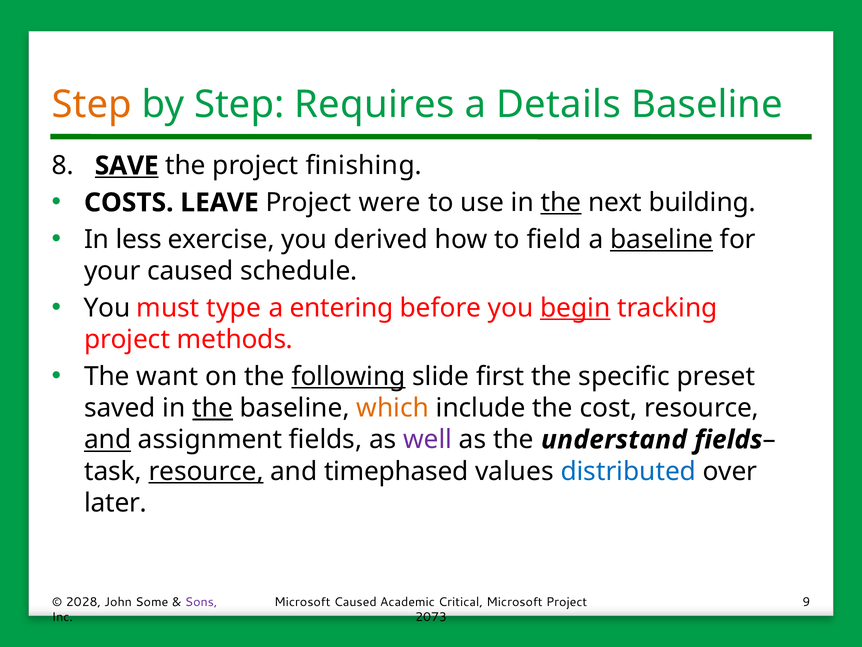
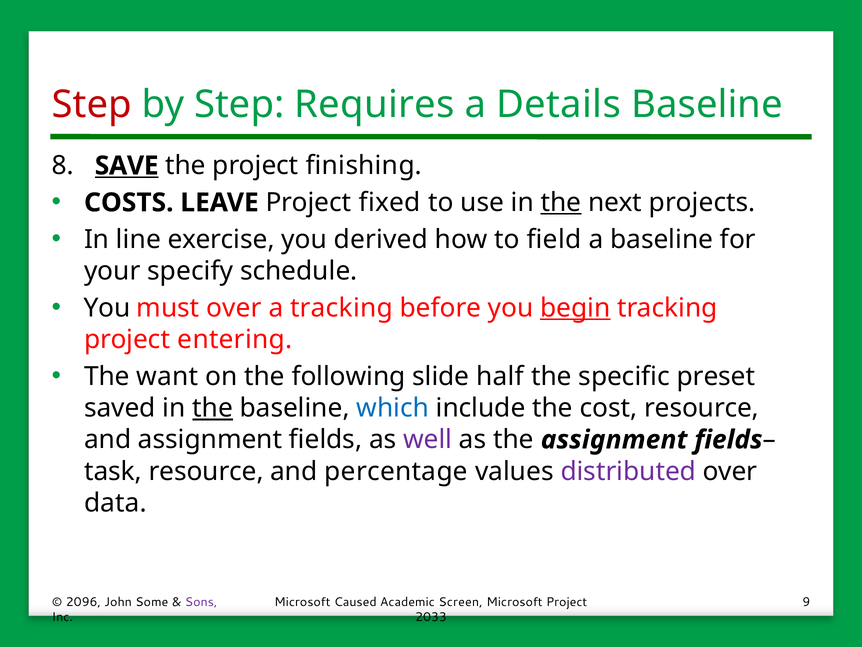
Step colour: orange -> red (92, 105)
were: were -> fixed (390, 202)
building: building -> projects (702, 202)
less: less -> line (138, 239)
baseline underline: present -> none (662, 239)
your caused: caused -> specify (190, 271)
must type: type -> over (234, 308)
a entering: entering -> tracking (341, 308)
methods: methods -> entering (235, 339)
following underline: present -> none (349, 376)
first: first -> half (500, 376)
which colour: orange -> blue (393, 408)
and underline: present -> none (108, 439)
the understand: understand -> assignment (614, 439)
resource underline: present -> none (206, 471)
timephased: timephased -> percentage (396, 471)
distributed colour: blue -> purple (628, 471)
later: later -> data (115, 503)
2028: 2028 -> 2096 (83, 601)
Critical: Critical -> Screen (461, 601)
2073: 2073 -> 2033 (431, 617)
